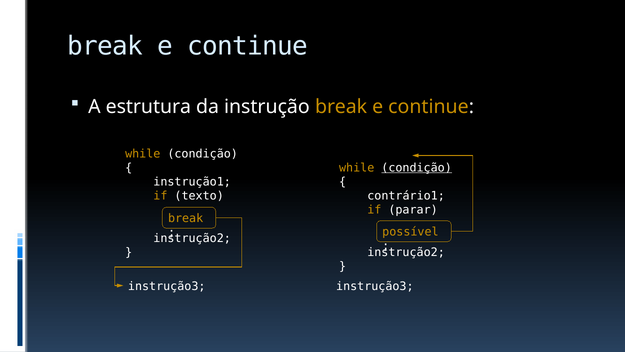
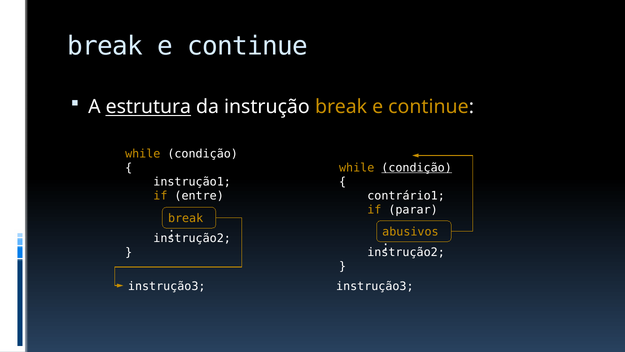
estrutura underline: none -> present (148, 107)
texto: texto -> entre (199, 196)
possível: possível -> abusivos (410, 232)
